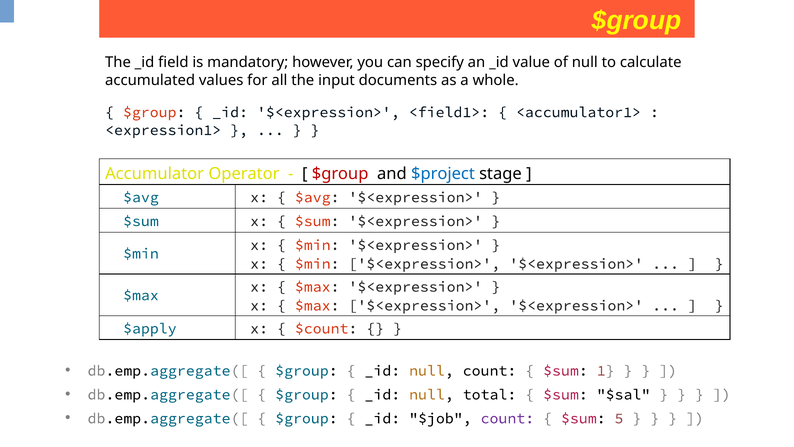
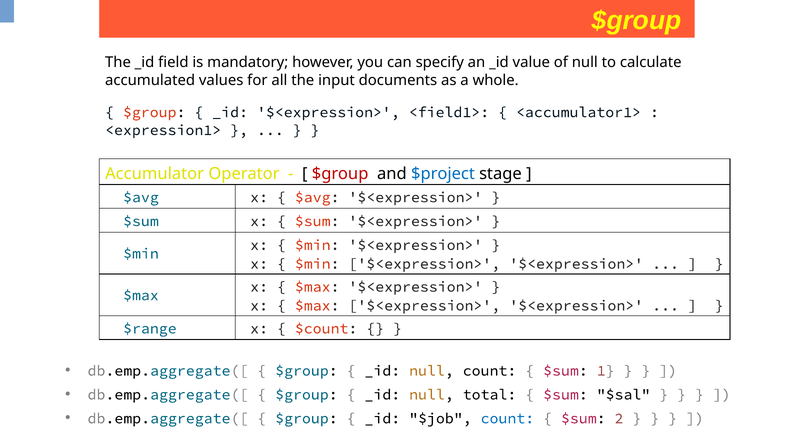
$apply: $apply -> $range (150, 328)
count colour: purple -> blue (507, 418)
5: 5 -> 2 (619, 418)
